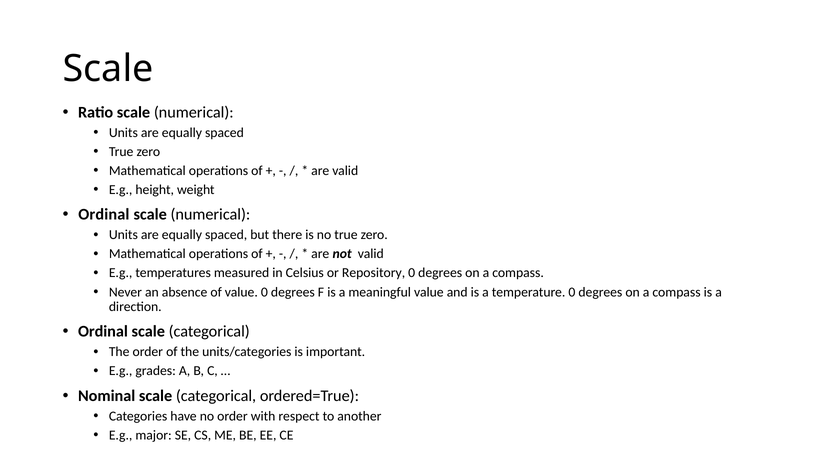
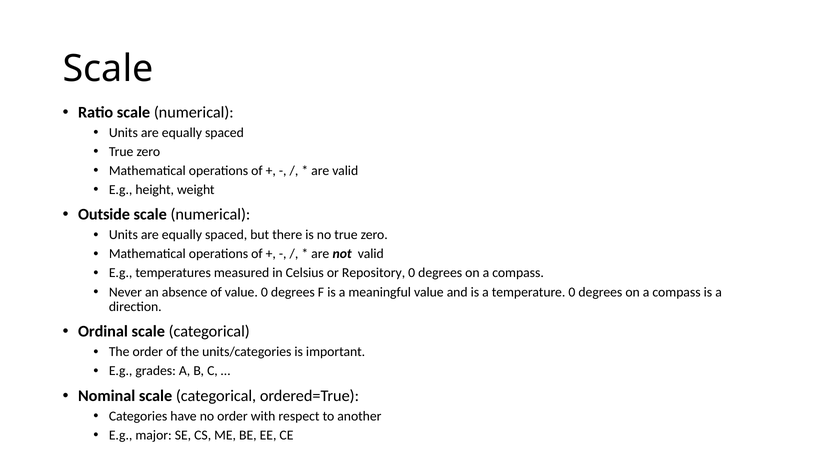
Ordinal: Ordinal -> Outside (104, 215)
